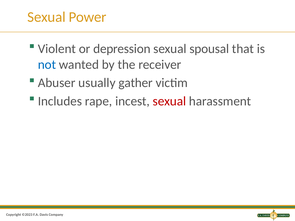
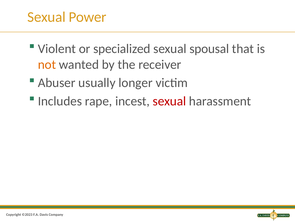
depression: depression -> specialized (122, 49)
not colour: blue -> orange (47, 65)
gather: gather -> longer (136, 83)
